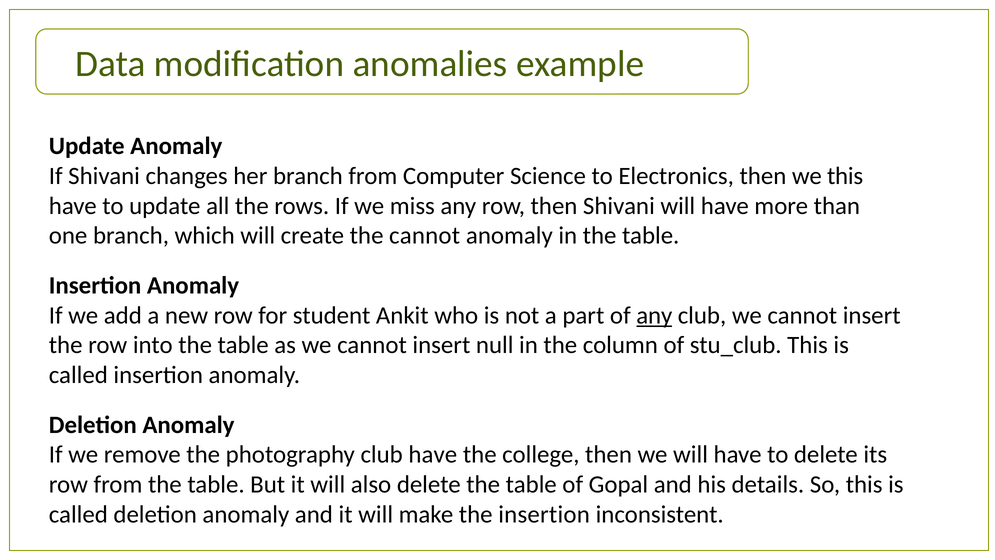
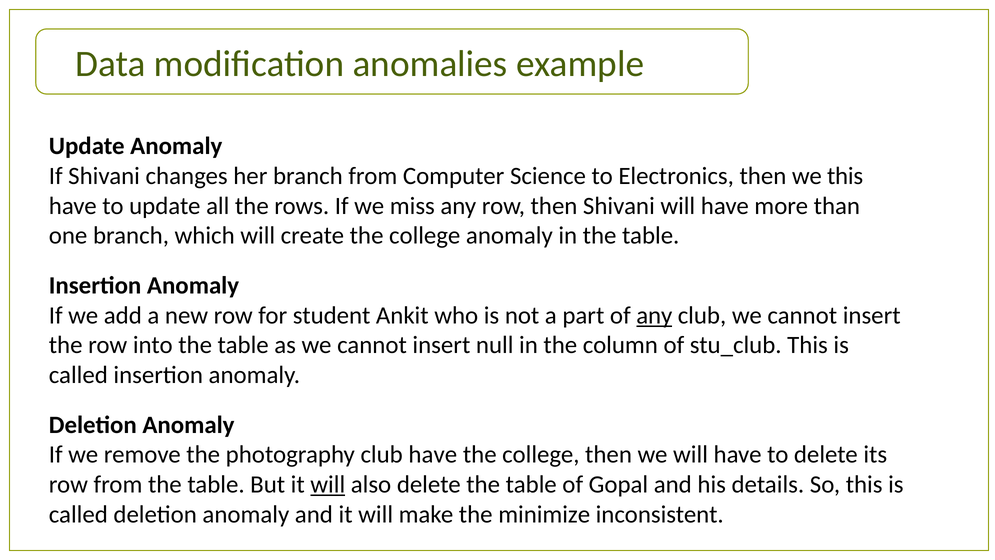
create the cannot: cannot -> college (425, 236)
will underline: none -> present (328, 484)
the insertion: insertion -> minimize (544, 514)
